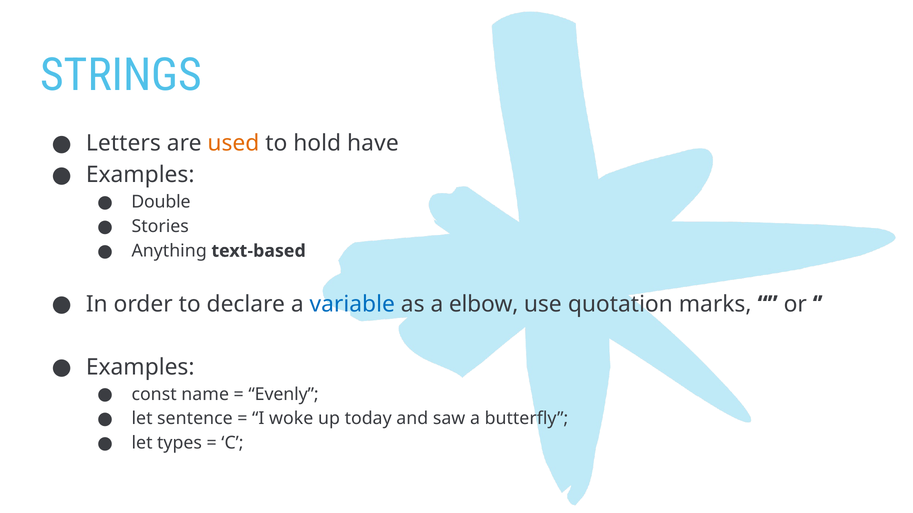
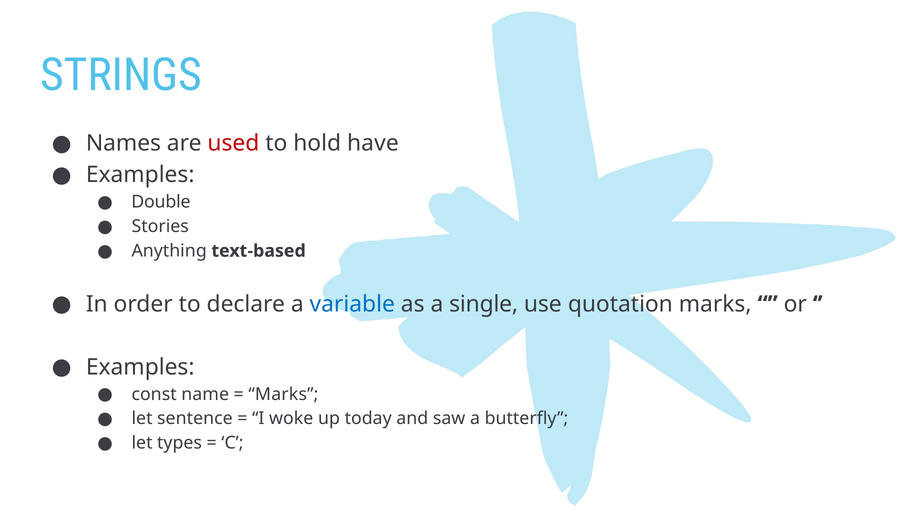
Letters: Letters -> Names (123, 144)
used colour: orange -> red (233, 144)
elbow: elbow -> single (484, 304)
Evenly: Evenly -> Marks (283, 395)
